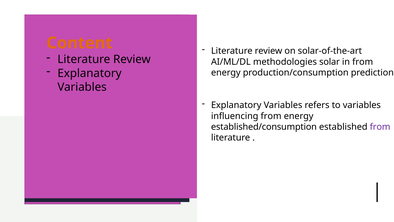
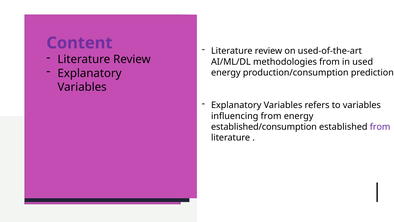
Content colour: orange -> purple (79, 43)
solar-of-the-art: solar-of-the-art -> used-of-the-art (330, 51)
methodologies solar: solar -> from (330, 62)
in from: from -> used (363, 62)
